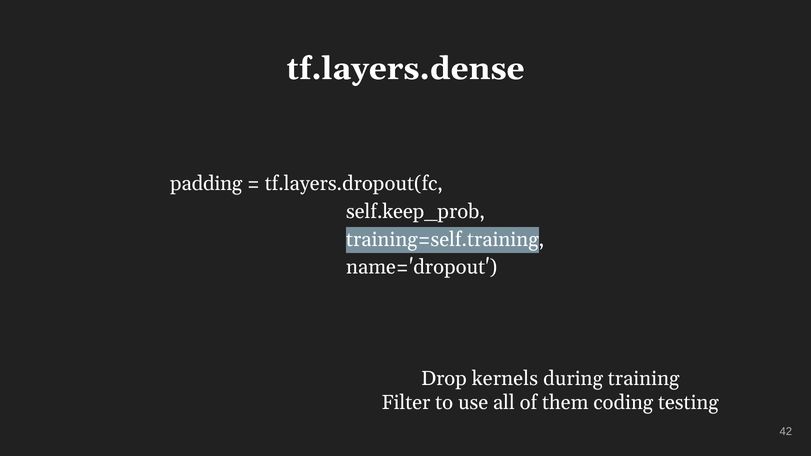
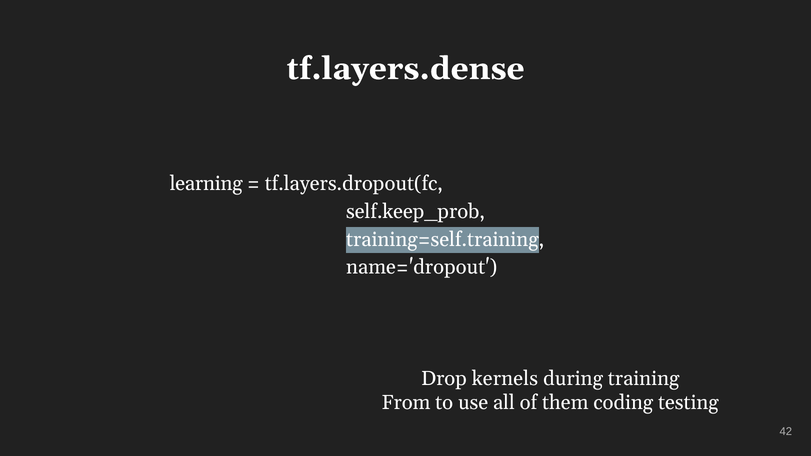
padding: padding -> learning (206, 184)
Filter: Filter -> From (406, 403)
